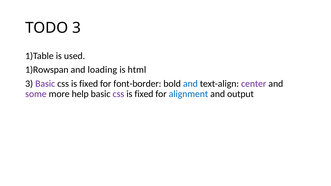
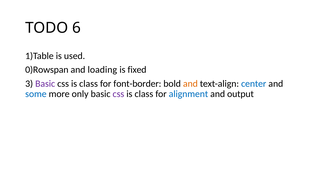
TODO 3: 3 -> 6 (76, 28)
1)Rowspan: 1)Rowspan -> 0)Rowspan (47, 70)
html: html -> fixed (137, 70)
fixed: fixed -> class (89, 84)
and colour: blue -> orange (190, 84)
center colour: purple -> blue (254, 84)
some colour: purple -> blue (36, 94)
help: help -> only (80, 94)
fixed: fixed -> class (144, 94)
